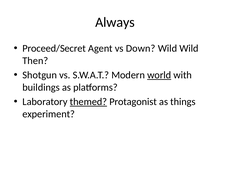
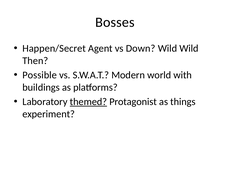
Always: Always -> Bosses (115, 22)
Proceed/Secret: Proceed/Secret -> Happen/Secret (54, 48)
Shotgun: Shotgun -> Possible (40, 75)
world underline: present -> none (159, 75)
